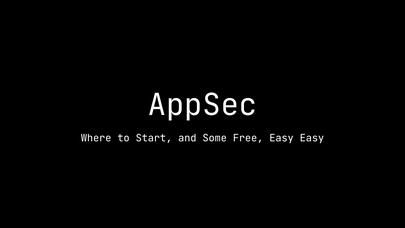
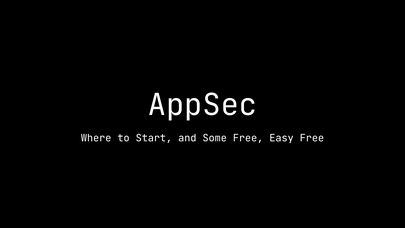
Easy Easy: Easy -> Free (312, 138)
